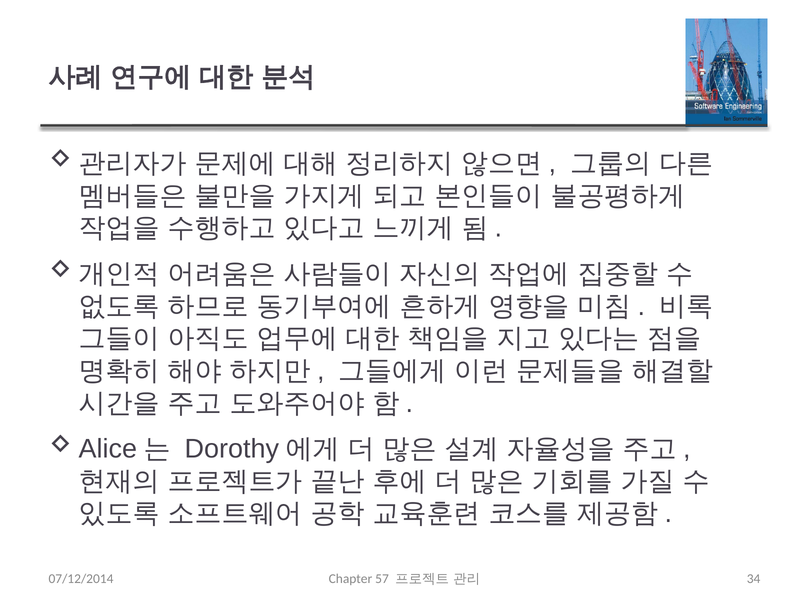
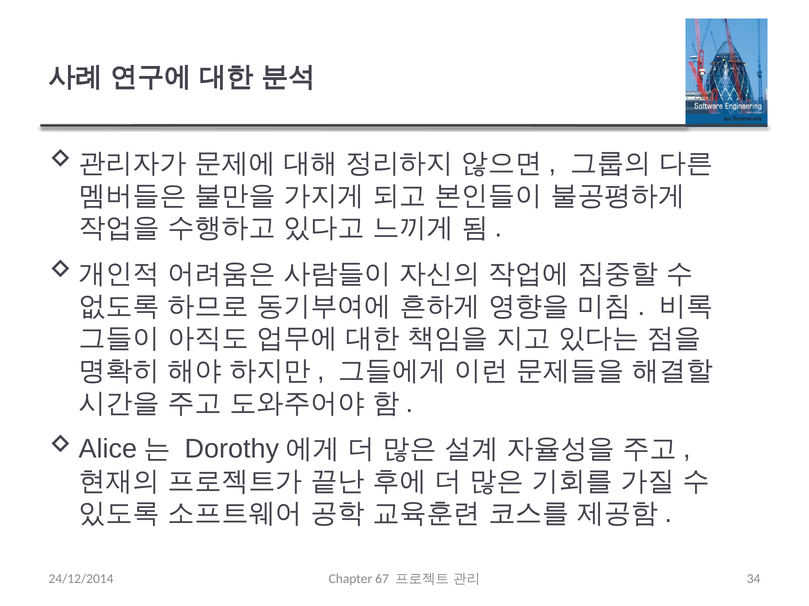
07/12/2014: 07/12/2014 -> 24/12/2014 (81, 579)
57: 57 -> 67 (382, 579)
